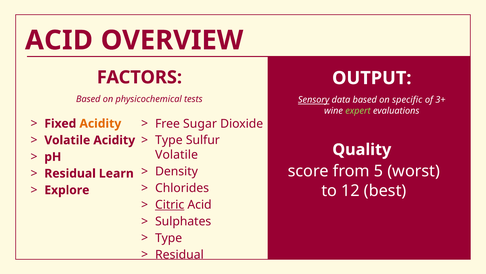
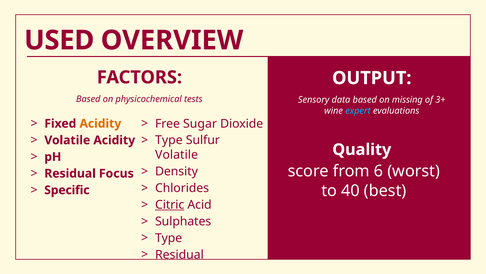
ACID: ACID -> USED (59, 40)
Sensory underline: present -> none (314, 100)
specific: specific -> missing (407, 100)
expert colour: light green -> light blue (358, 111)
5: 5 -> 6 (379, 171)
Learn: Learn -> Focus (116, 173)
12: 12 -> 40 (351, 190)
Explore: Explore -> Specific (67, 190)
